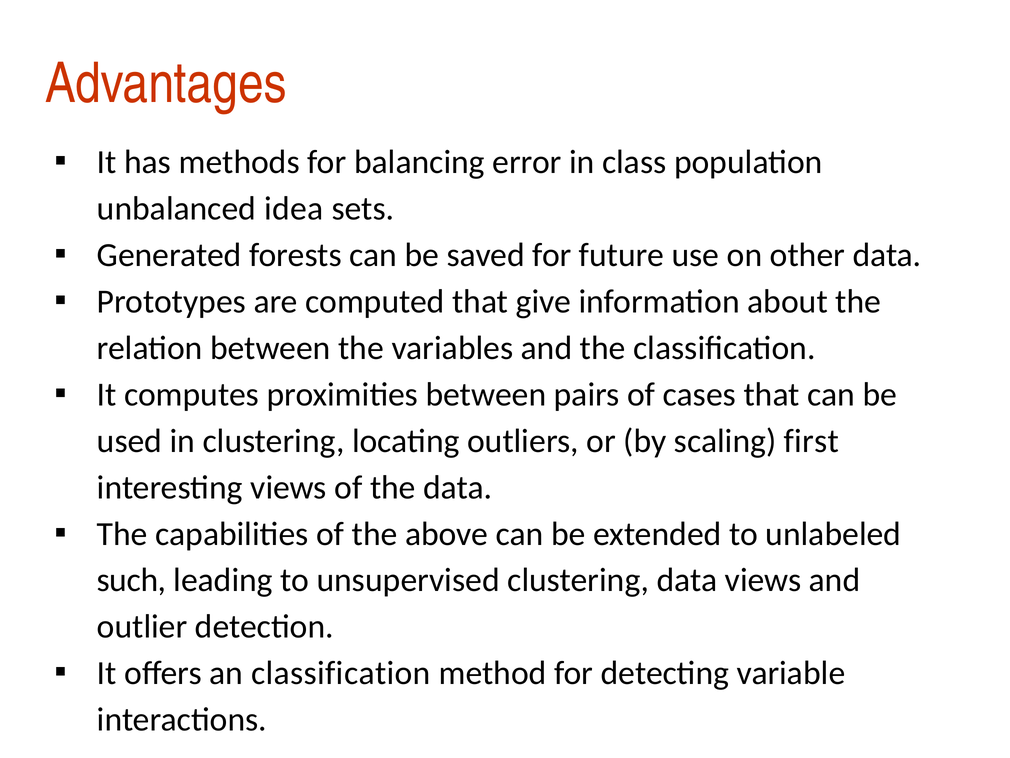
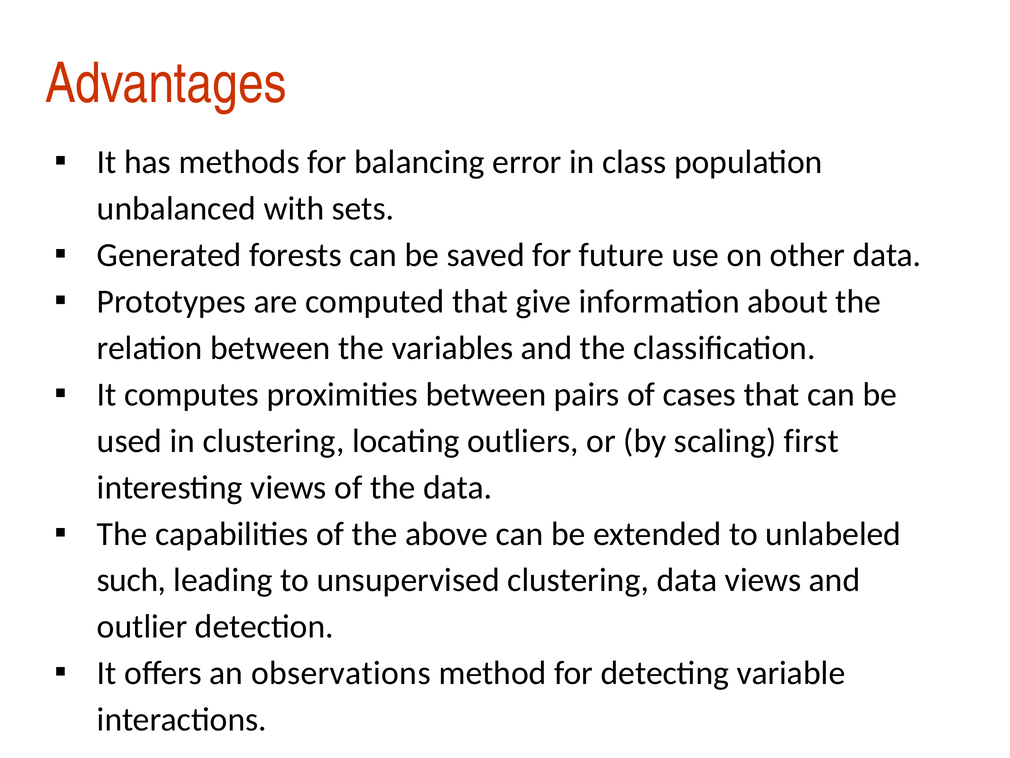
idea: idea -> with (294, 208)
an classification: classification -> observations (341, 673)
